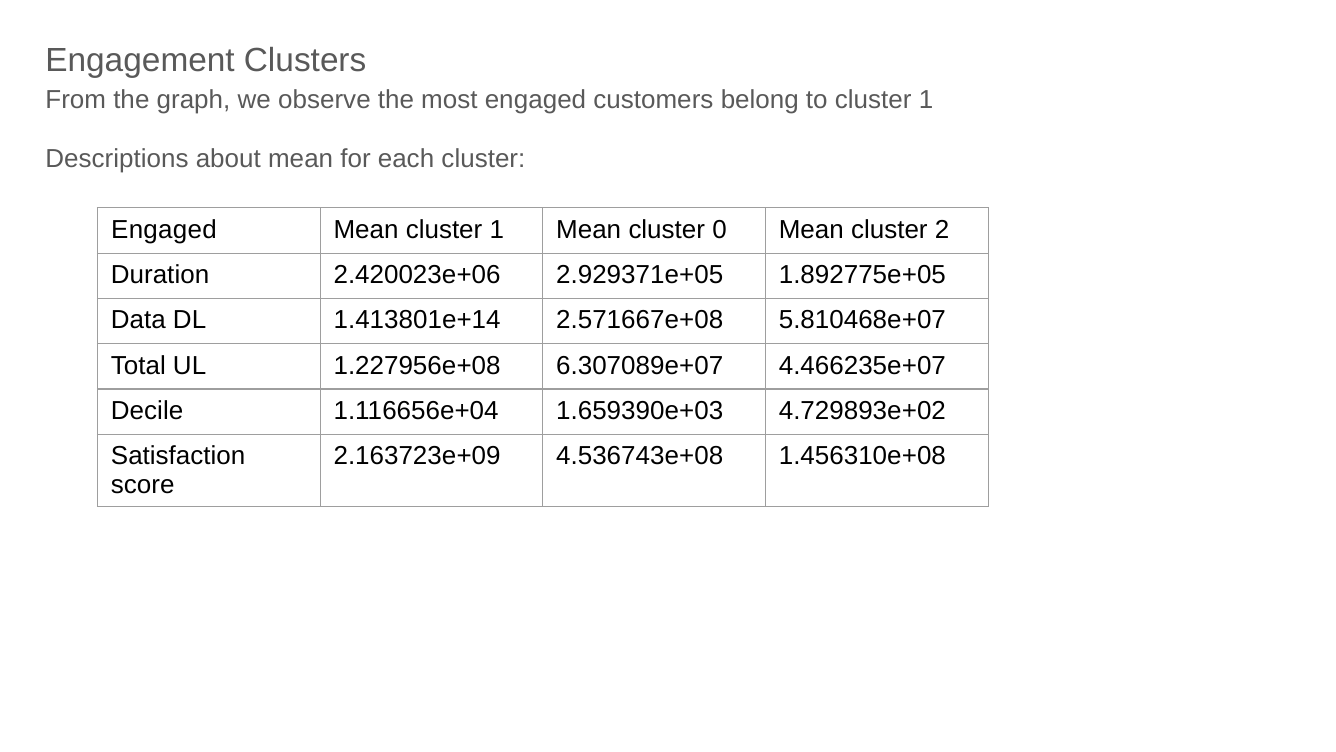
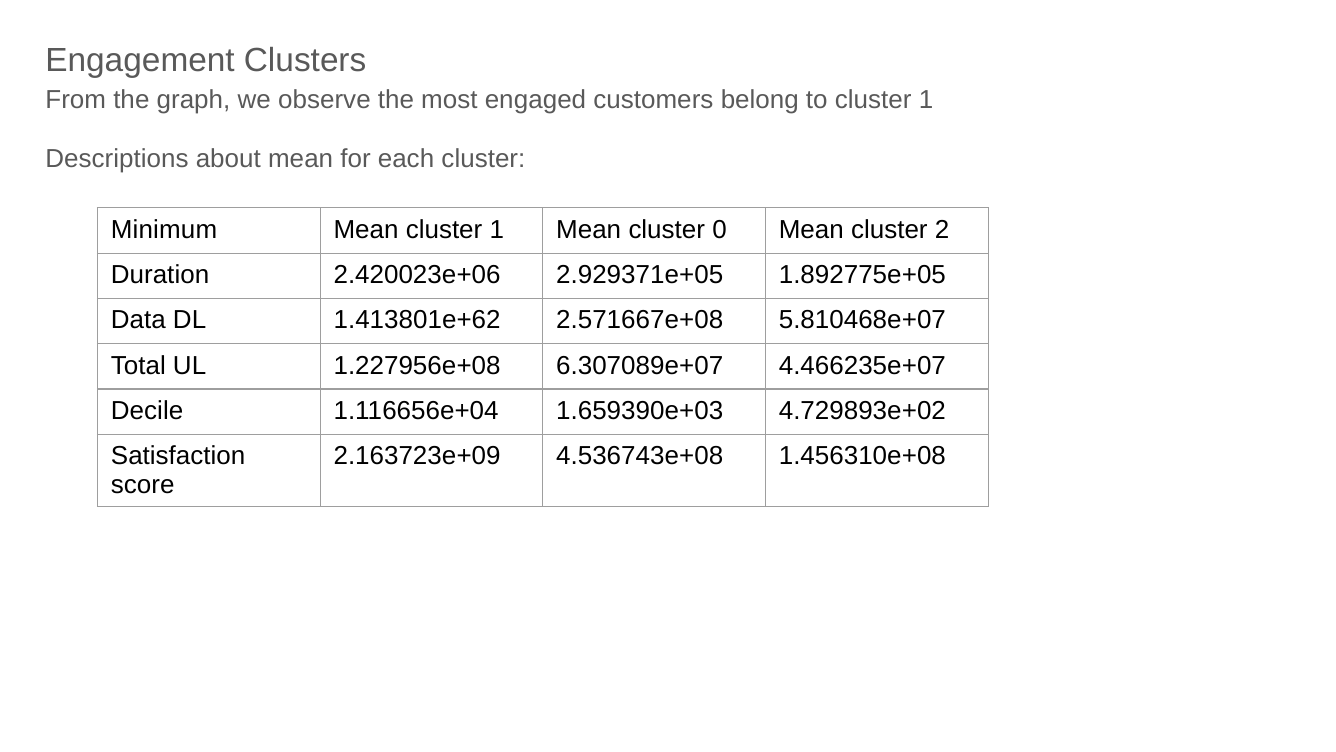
Engaged: Engaged -> Minimum (164, 229)
1.413801e+14: 1.413801e+14 -> 1.413801e+62 (417, 320)
